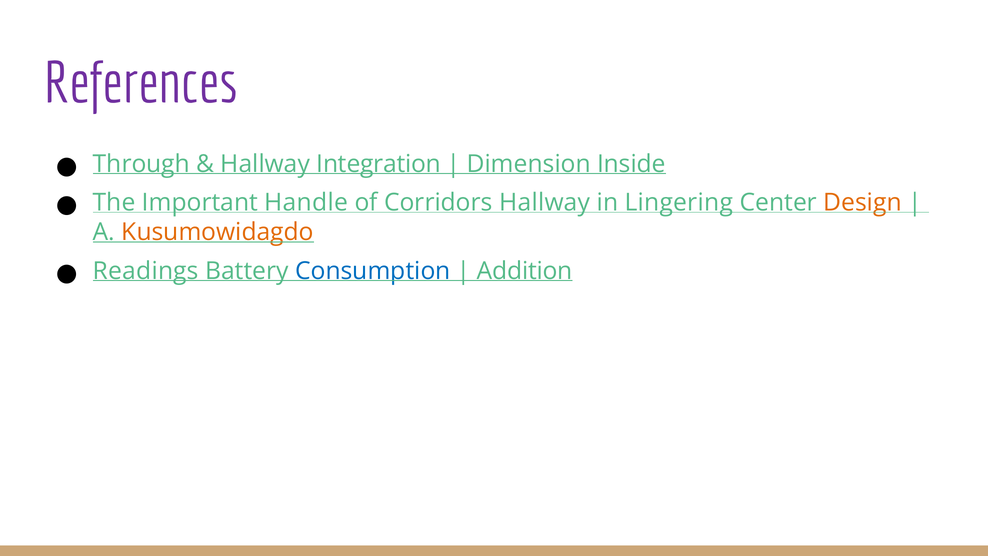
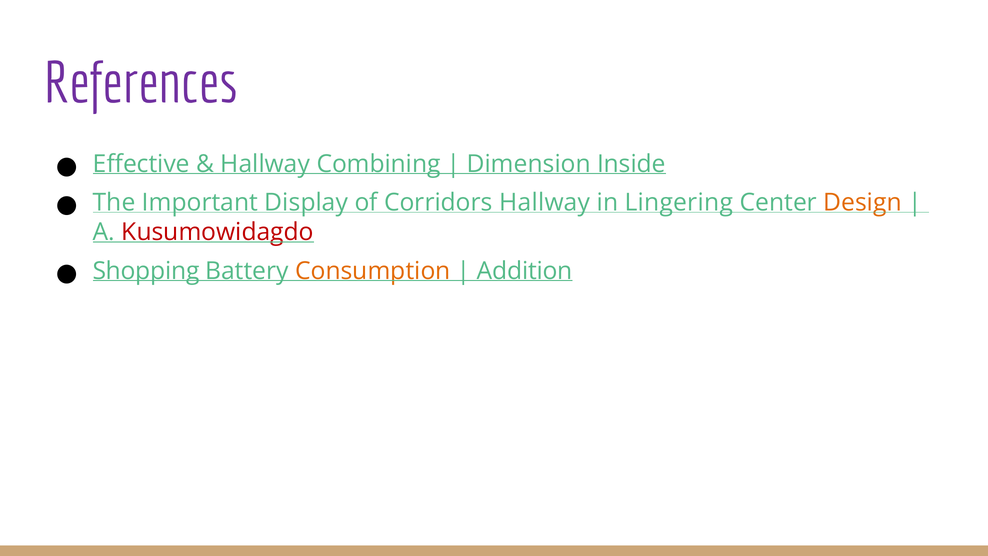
Through: Through -> Effective (141, 164)
Integration: Integration -> Combining (379, 164)
Handle: Handle -> Display (306, 202)
Kusumowidagdo colour: orange -> red (218, 232)
Readings: Readings -> Shopping (146, 271)
Consumption colour: blue -> orange (373, 271)
